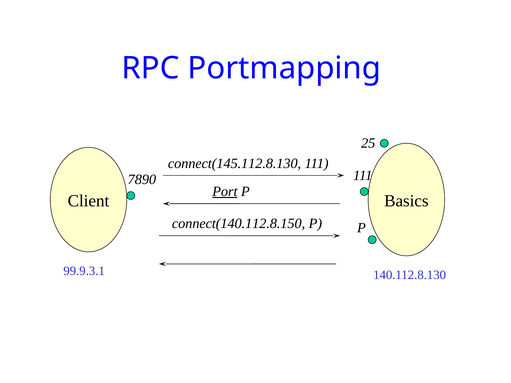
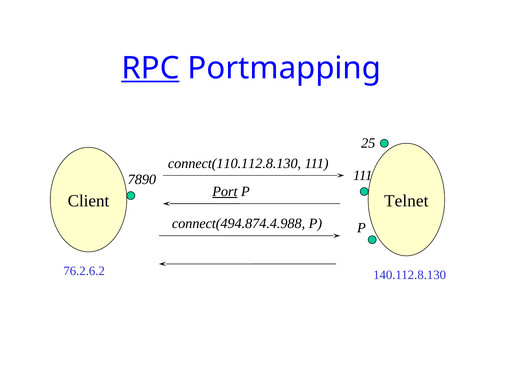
RPC underline: none -> present (150, 68)
connect(145.112.8.130: connect(145.112.8.130 -> connect(110.112.8.130 (235, 163)
Basics: Basics -> Telnet (406, 201)
connect(140.112.8.150: connect(140.112.8.150 -> connect(494.874.4.988 (239, 224)
99.9.3.1: 99.9.3.1 -> 76.2.6.2 (84, 271)
